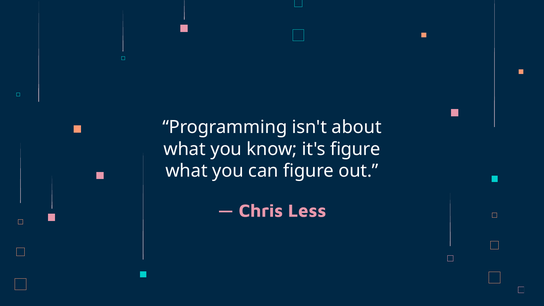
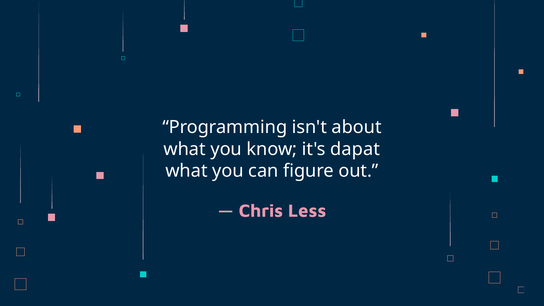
it's figure: figure -> dapat (355, 149)
